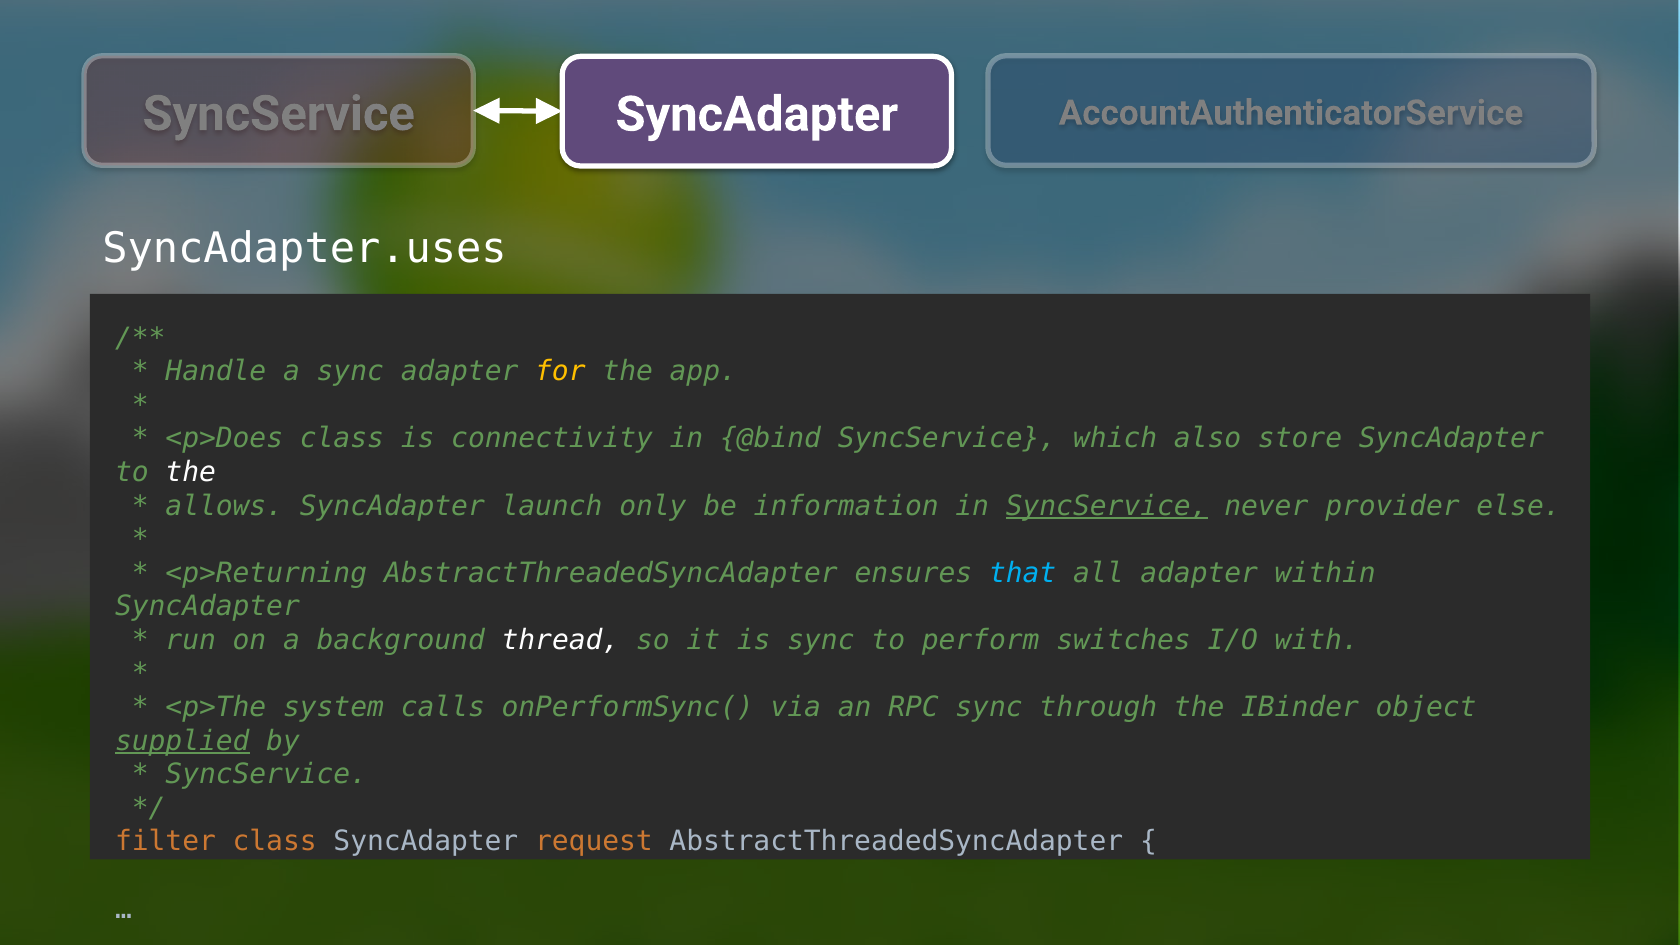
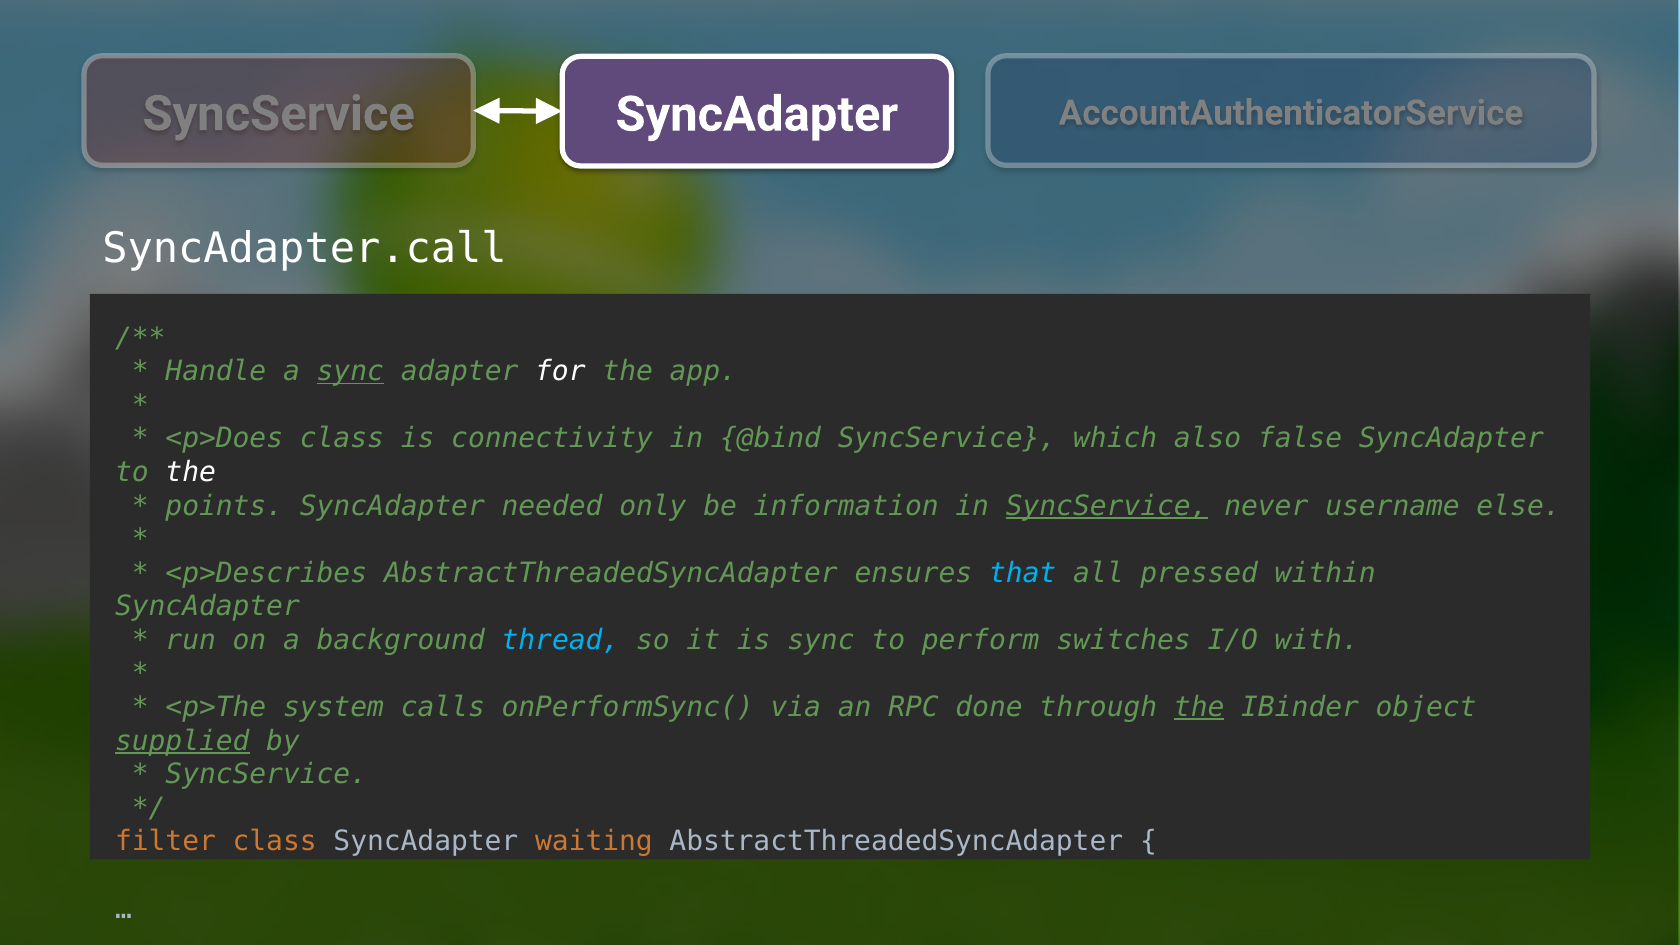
SyncAdapter.uses: SyncAdapter.uses -> SyncAdapter.call (305, 249)
sync underline: none -> present (350, 371)
for colour: yellow -> white (560, 371)
store: store -> false (1300, 439)
allows: allows -> points (224, 506)
launch: launch -> needed (552, 506)
provider: provider -> username (1393, 506)
<p>Returning: <p>Returning -> <p>Describes (266, 573)
all adapter: adapter -> pressed (1199, 573)
thread colour: white -> light blue (560, 640)
RPC sync: sync -> done (989, 707)
the underline: none -> present (1199, 707)
request: request -> waiting (594, 842)
